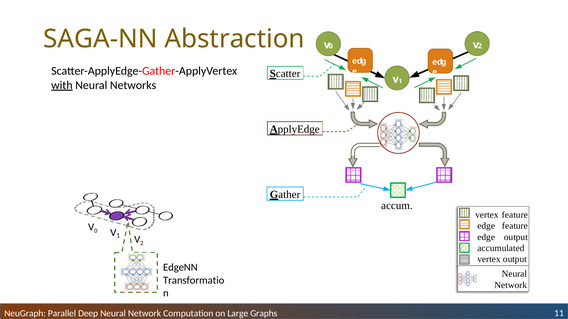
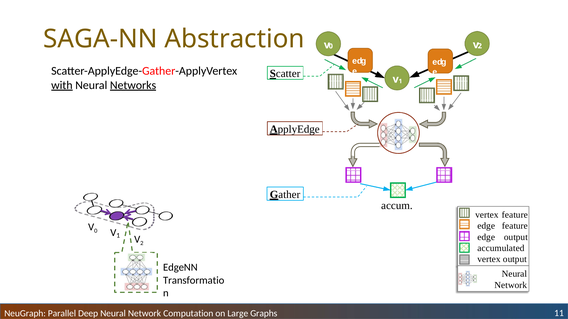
Networks underline: none -> present (133, 85)
